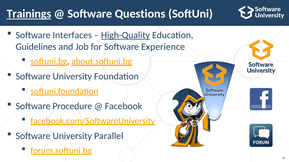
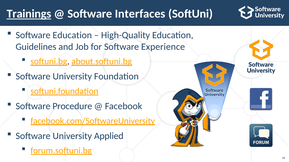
Questions: Questions -> Interfaces (140, 14)
Software Interfaces: Interfaces -> Education (72, 35)
High-Quality underline: present -> none (126, 35)
Parallel: Parallel -> Applied (109, 136)
